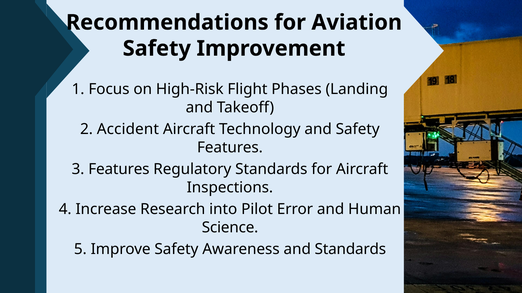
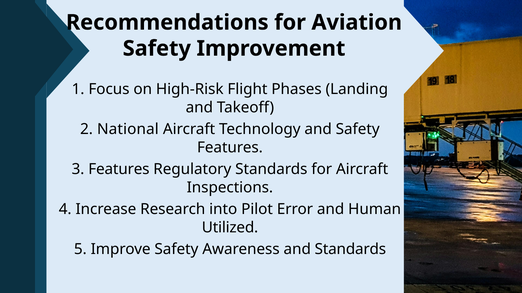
Accident: Accident -> National (128, 129)
Science: Science -> Utilized (230, 228)
